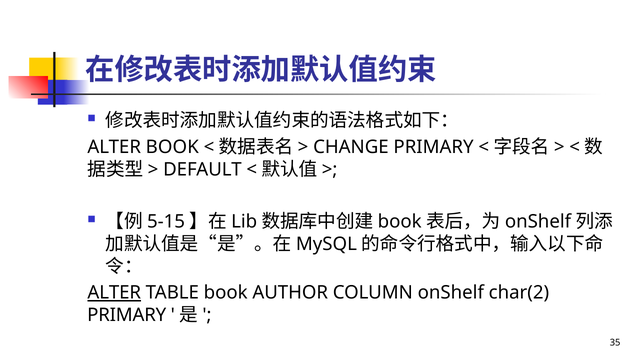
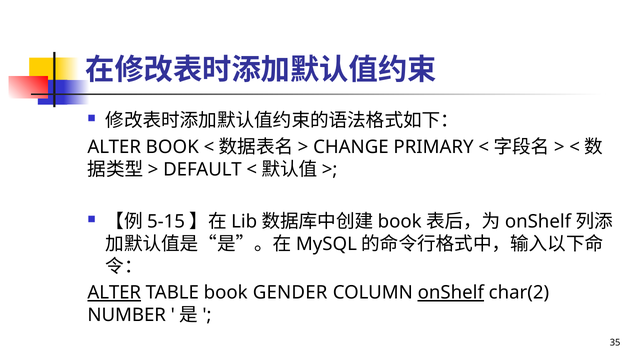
AUTHOR: AUTHOR -> GENDER (290, 292)
onShelf underline: none -> present (451, 292)
PRIMARY: PRIMARY -> NUMBER (127, 315)
